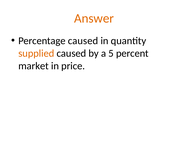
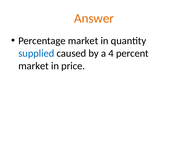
Percentage caused: caused -> market (83, 41)
supplied colour: orange -> blue (36, 53)
5: 5 -> 4 (111, 53)
